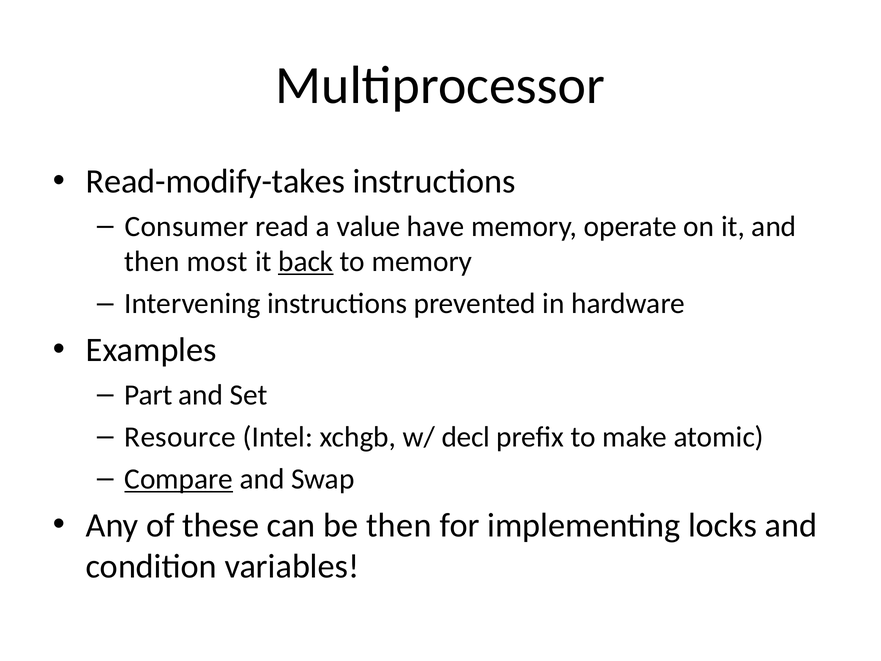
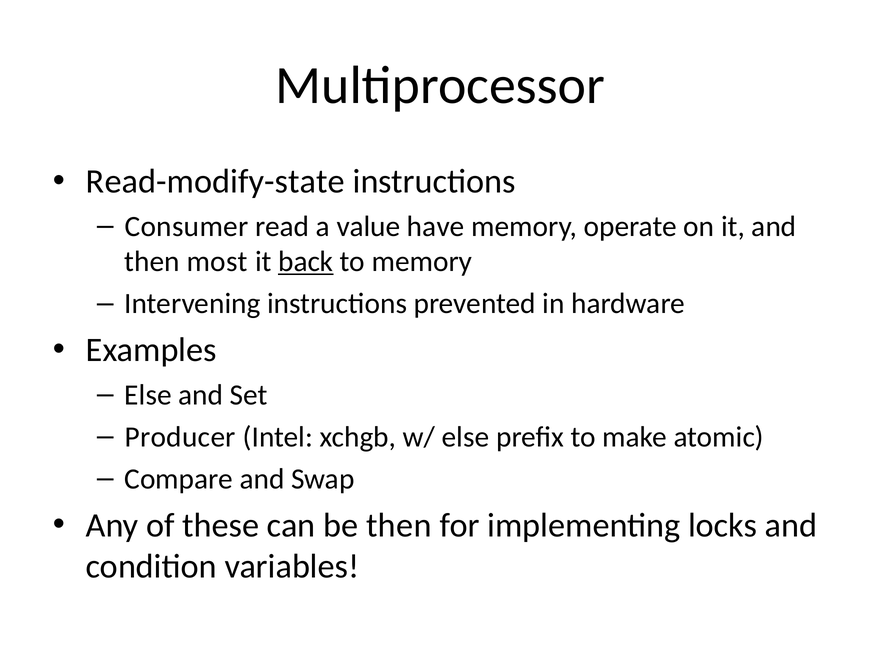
Read-modify-takes: Read-modify-takes -> Read-modify-state (215, 182)
Part: Part -> Else (148, 395)
Resource: Resource -> Producer (180, 437)
w/ decl: decl -> else (466, 437)
Compare underline: present -> none (179, 479)
